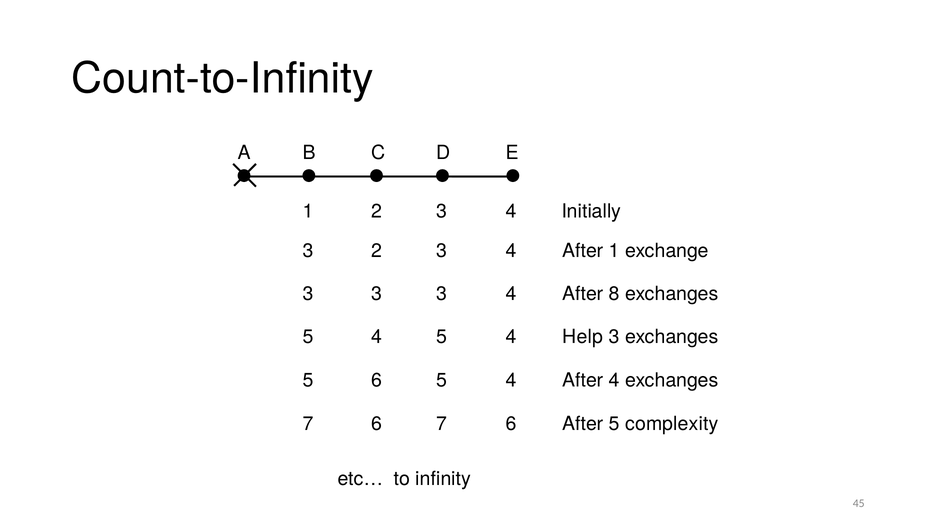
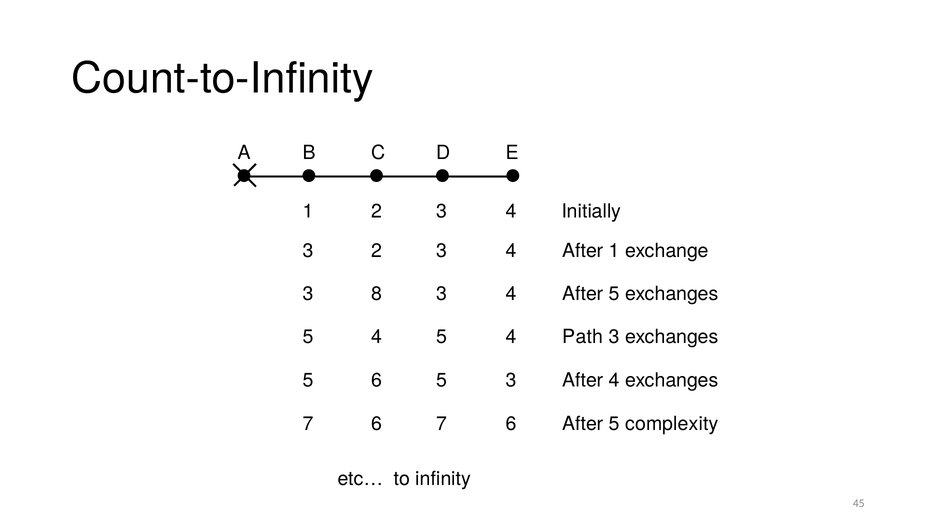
3: 3 -> 8 (377, 294)
8: 8 -> 5 (614, 294)
Help: Help -> Path (583, 336)
6 5 4: 4 -> 3 (511, 380)
